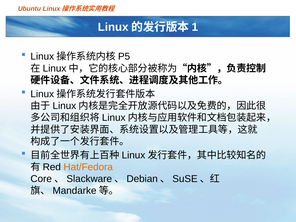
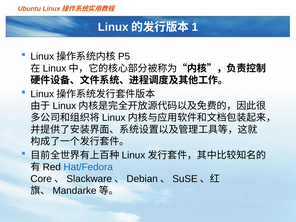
Hat/Fedora colour: orange -> blue (88, 167)
